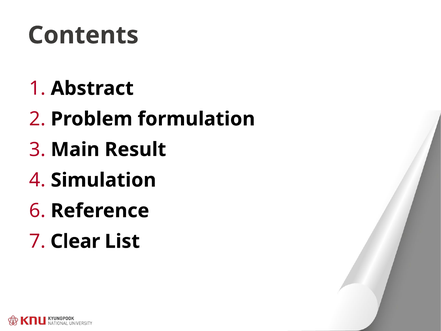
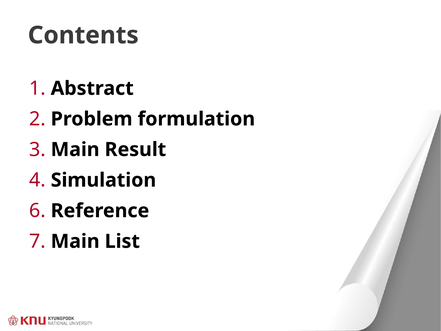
7 Clear: Clear -> Main (75, 241)
